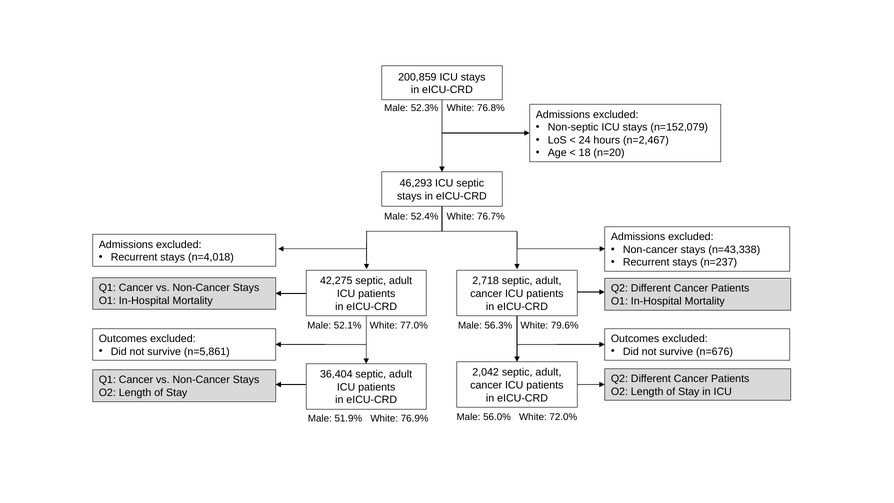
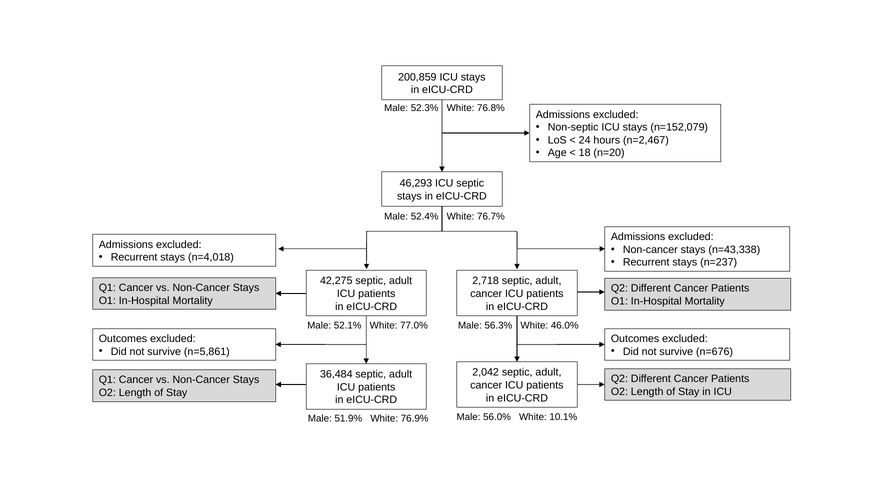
79.6%: 79.6% -> 46.0% (565, 325)
36,404: 36,404 -> 36,484 (336, 374)
72.0%: 72.0% -> 10.1% (563, 417)
